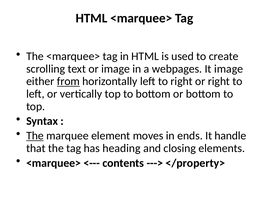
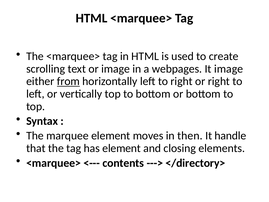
The underline: present -> none (35, 136)
ends: ends -> then (190, 136)
has heading: heading -> element (122, 148)
</property>: </property> -> </directory> (195, 163)
